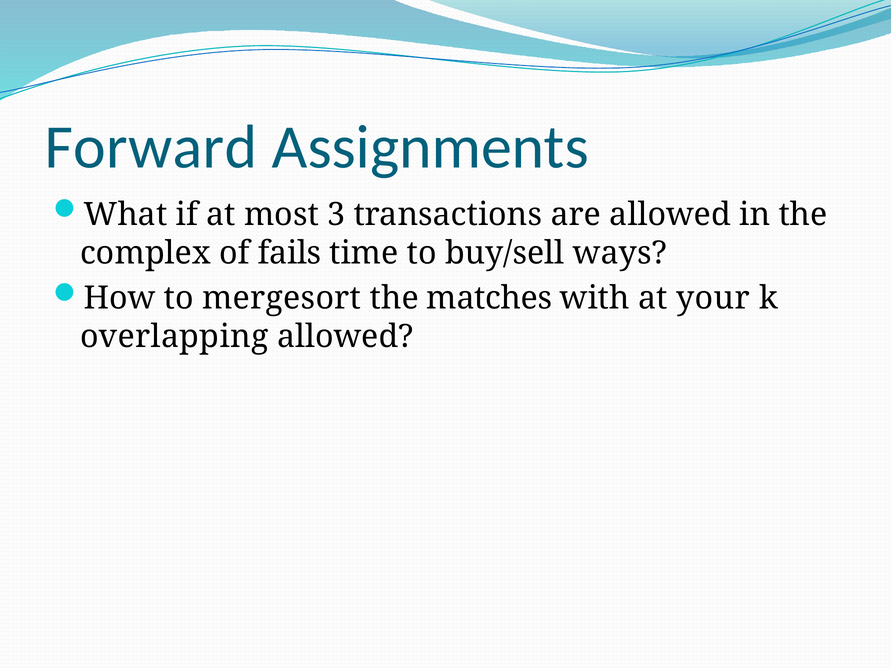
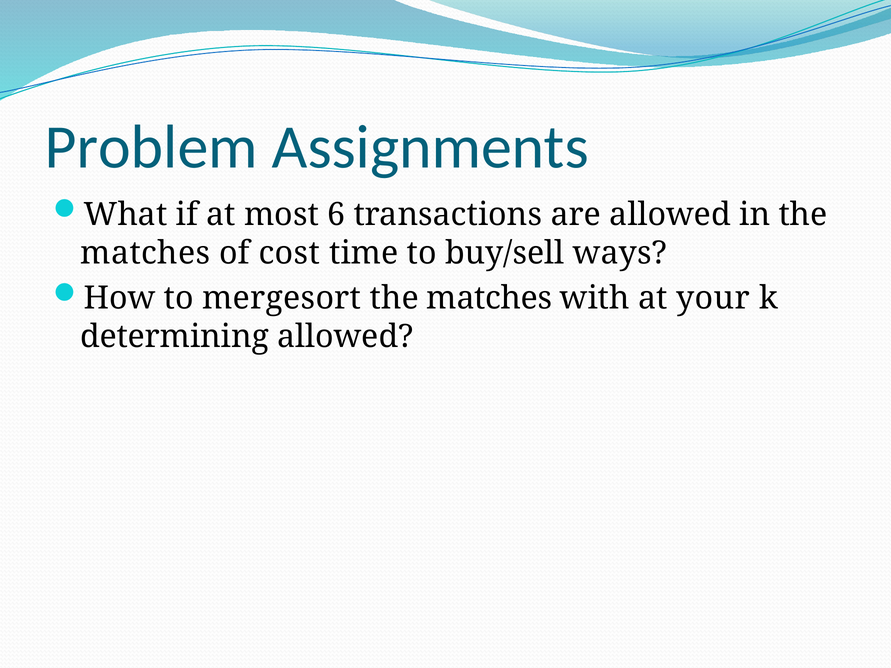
Forward: Forward -> Problem (151, 147)
3: 3 -> 6 (336, 215)
complex: complex -> matches (145, 253)
fails: fails -> cost (289, 253)
overlapping: overlapping -> determining (174, 337)
